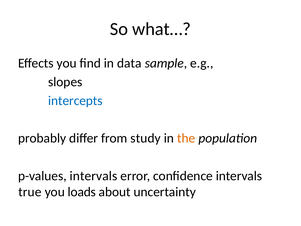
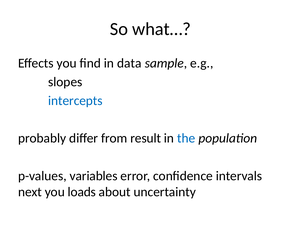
study: study -> result (146, 138)
the colour: orange -> blue (186, 138)
p-values intervals: intervals -> variables (94, 176)
true: true -> next (30, 192)
